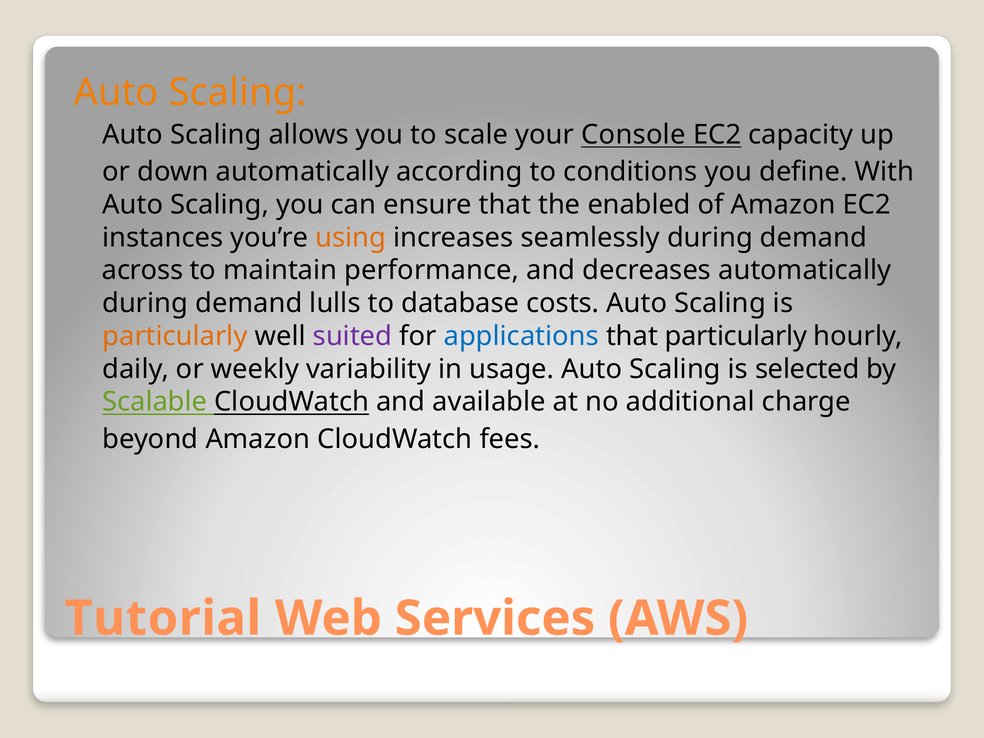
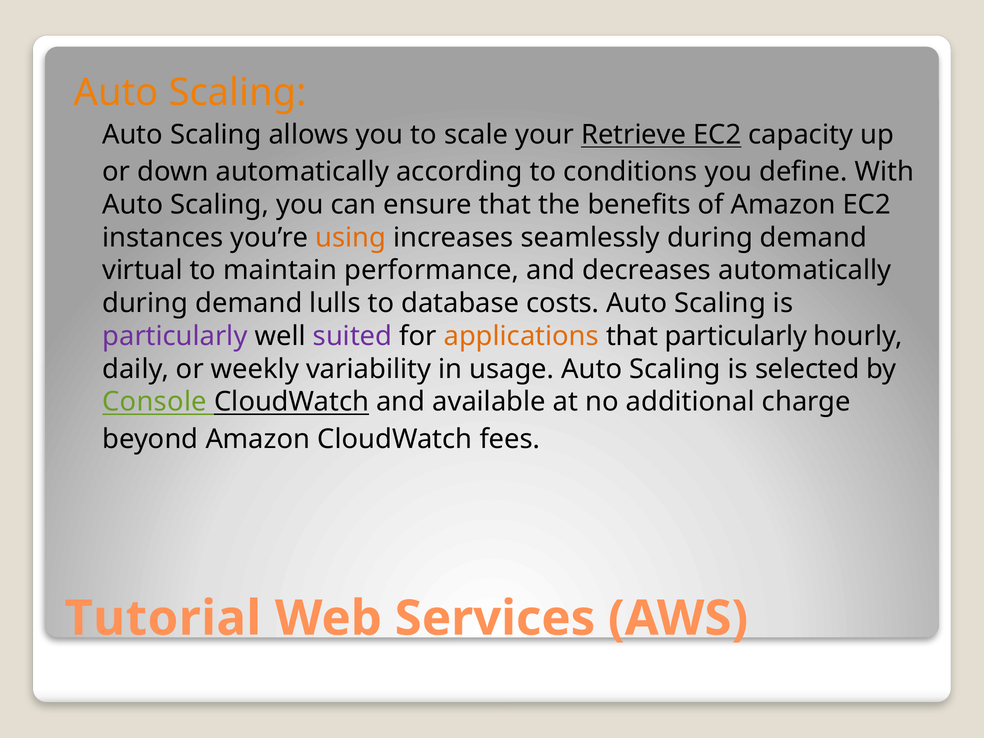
Console: Console -> Retrieve (634, 135)
enabled: enabled -> benefits (639, 205)
across: across -> virtual (143, 270)
particularly colour: orange -> purple (175, 336)
applications colour: blue -> orange (521, 336)
Scalable: Scalable -> Console (155, 402)
